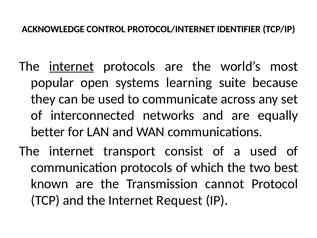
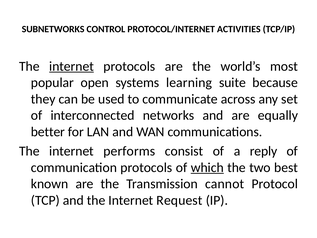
ACKNOWLEDGE: ACKNOWLEDGE -> SUBNETWORKS (53, 29)
IDENTIFIER: IDENTIFIER -> ACTIVITIES (239, 29)
transport: transport -> performs (129, 151)
a used: used -> reply (264, 151)
which underline: none -> present (207, 167)
